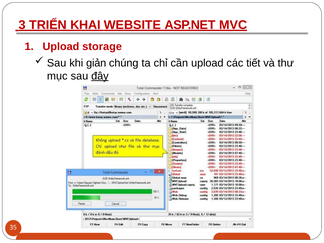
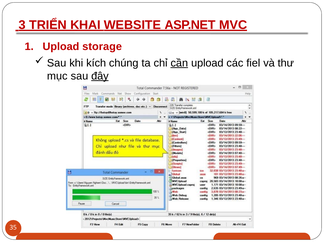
giản: giản -> kích (96, 63)
cần underline: none -> present (179, 63)
tiết: tiết -> fiel (253, 63)
